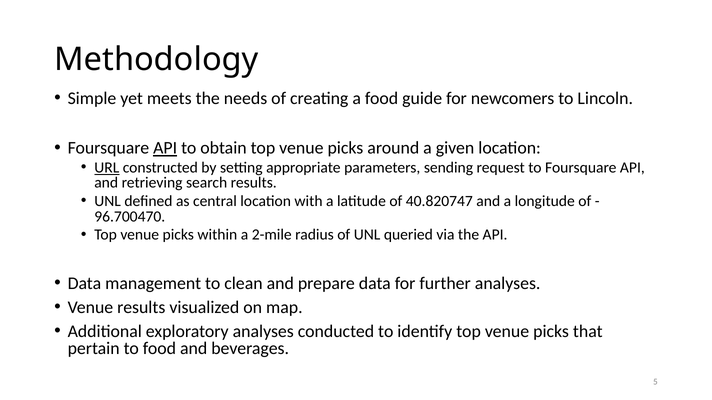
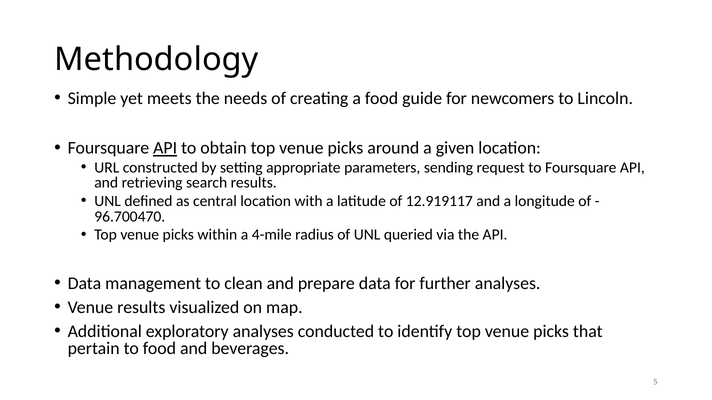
URL underline: present -> none (107, 168)
40.820747: 40.820747 -> 12.919117 (439, 202)
2-mile: 2-mile -> 4-mile (272, 235)
